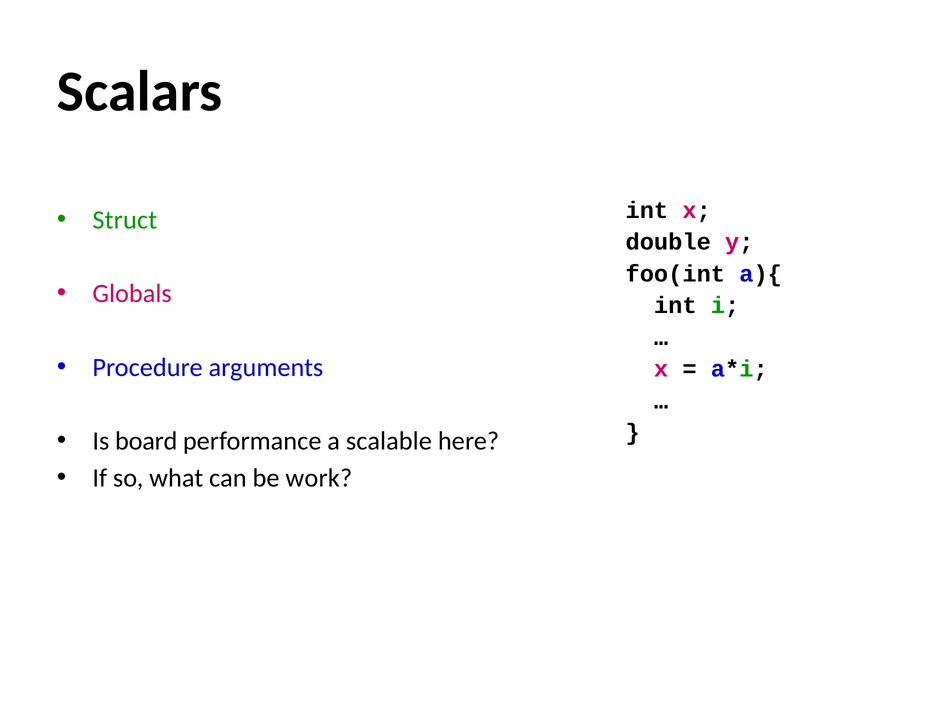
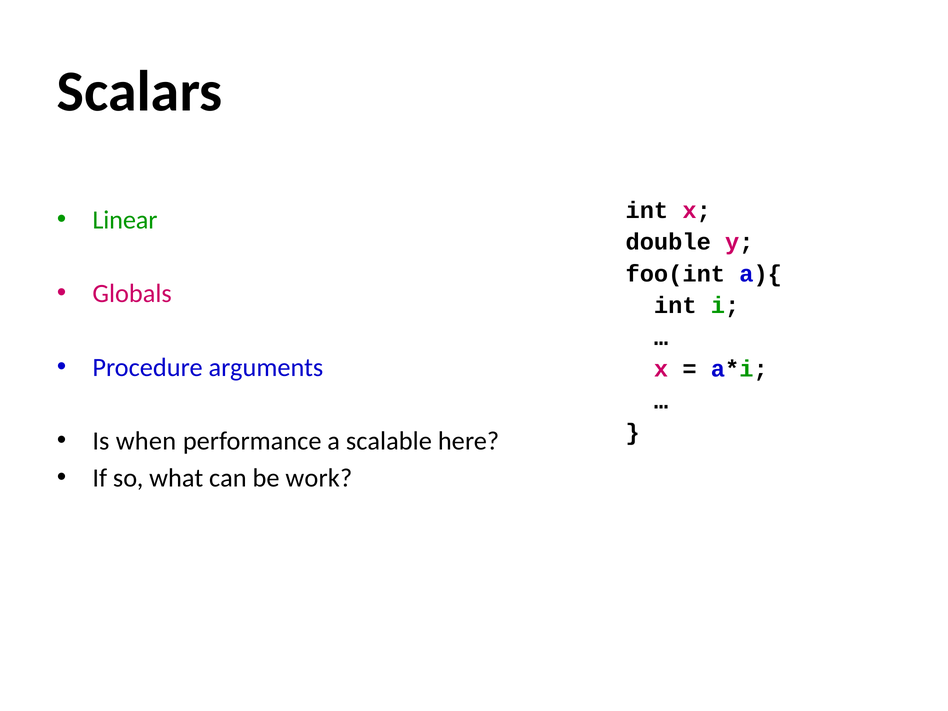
Struct: Struct -> Linear (125, 220)
board: board -> when (146, 441)
